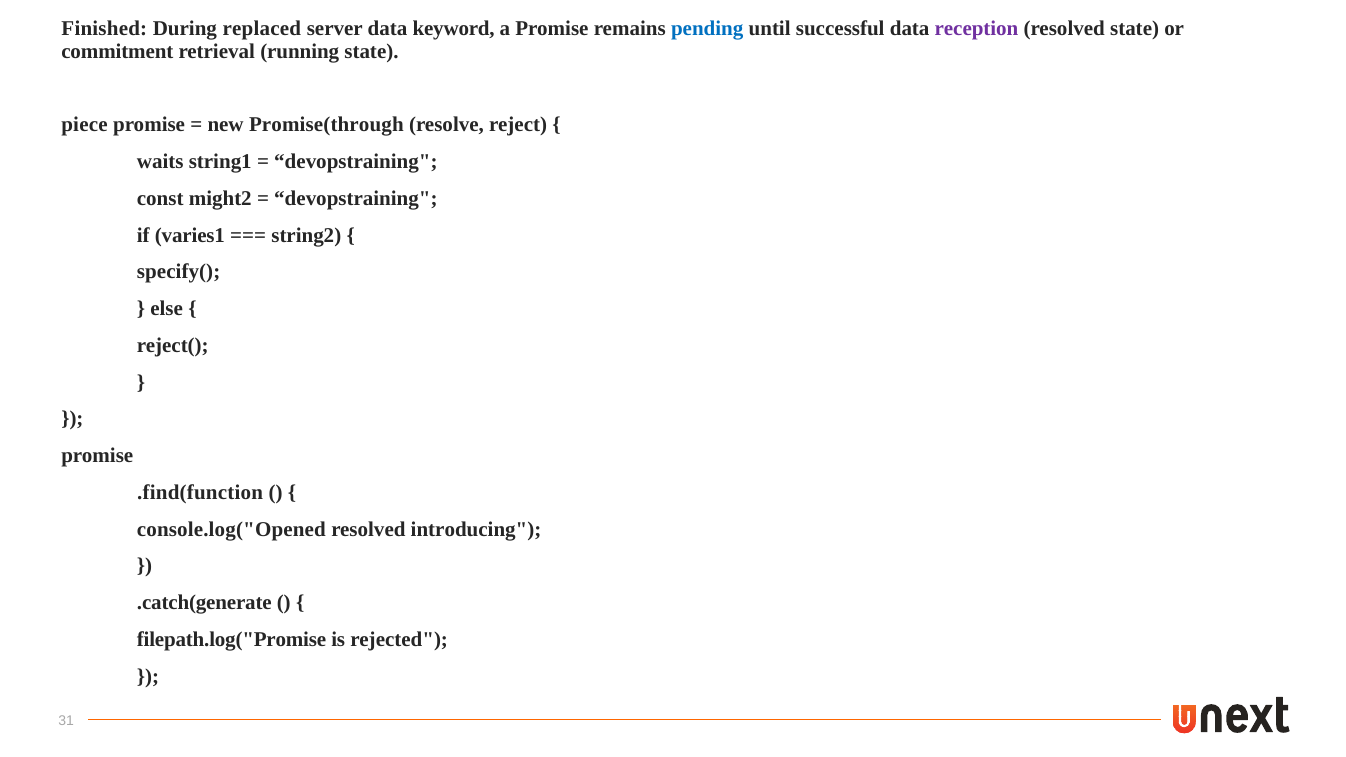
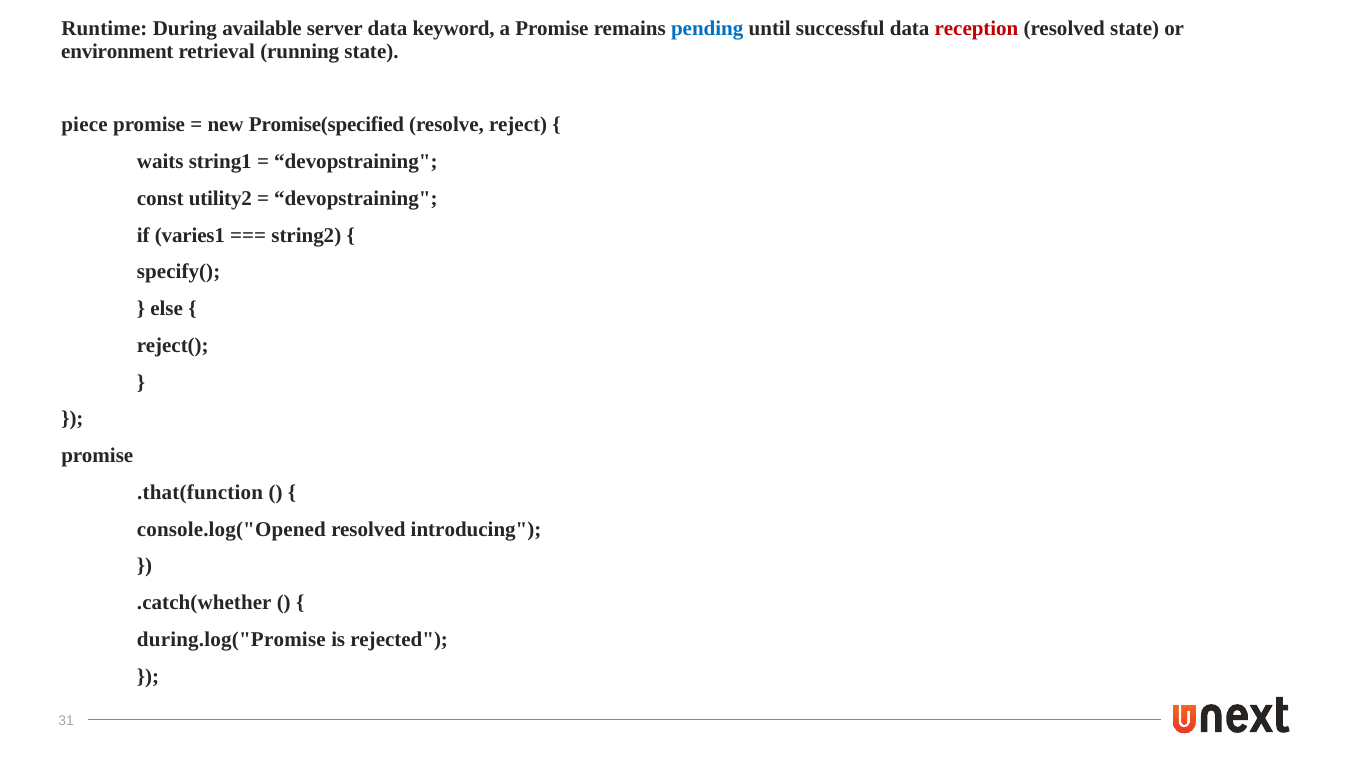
Finished: Finished -> Runtime (104, 29)
replaced: replaced -> available (262, 29)
reception colour: purple -> red (977, 29)
commitment: commitment -> environment (117, 51)
Promise(through: Promise(through -> Promise(specified (327, 125)
might2: might2 -> utility2 (220, 198)
.find(function: .find(function -> .that(function (200, 493)
.catch(generate: .catch(generate -> .catch(whether (204, 603)
filepath.log("Promise: filepath.log("Promise -> during.log("Promise (231, 640)
